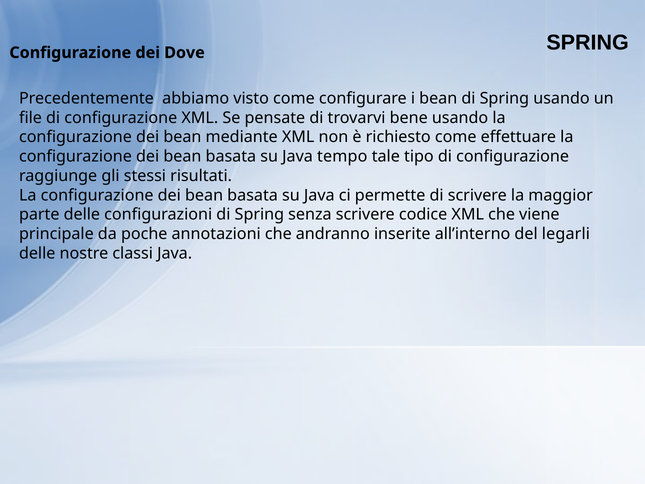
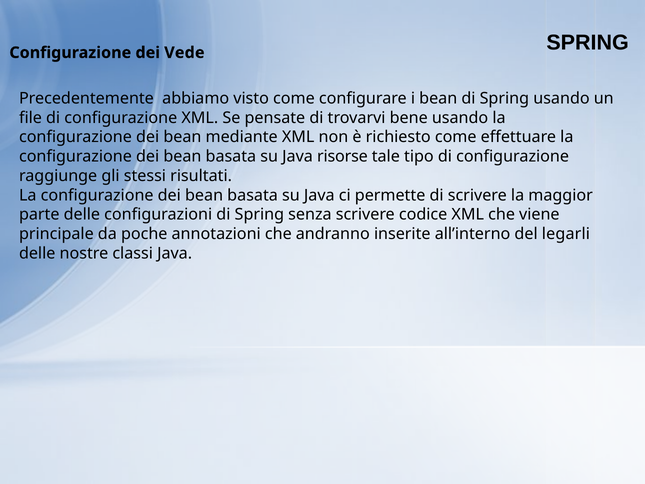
Dove: Dove -> Vede (184, 53)
tempo: tempo -> risorse (342, 156)
